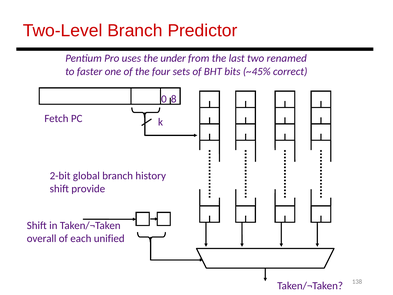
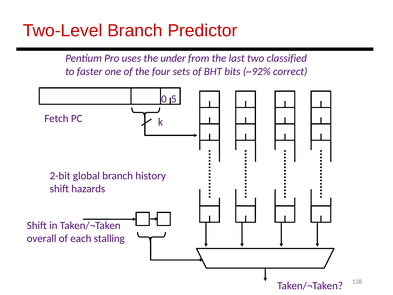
renamed: renamed -> classified (287, 58)
~45%: ~45% -> ~92% (257, 71)
8: 8 -> 5 (174, 99)
provide: provide -> hazards (88, 189)
unified: unified -> stalling (109, 238)
